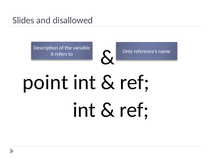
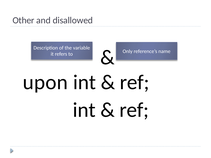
Slides: Slides -> Other (23, 20)
point: point -> upon (45, 82)
